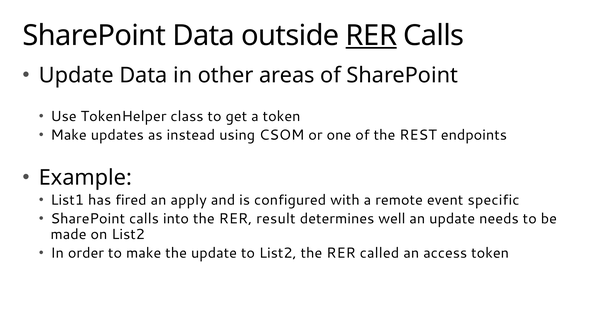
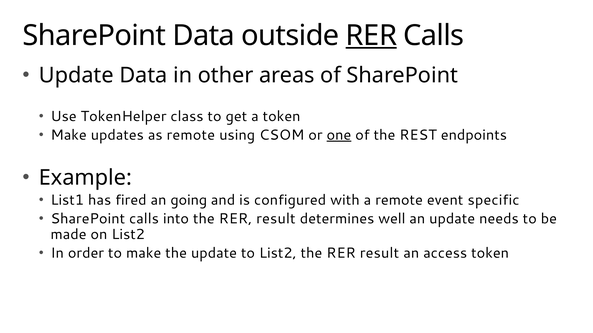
as instead: instead -> remote (191, 135)
one underline: none -> present (339, 135)
apply: apply -> going (189, 200)
List2 the RER called: called -> result (379, 253)
